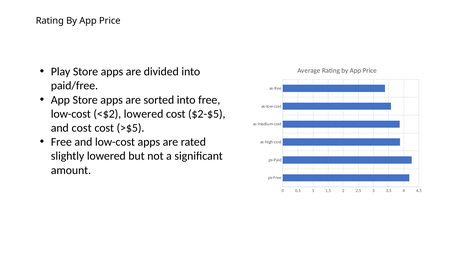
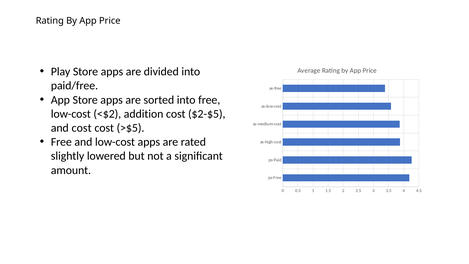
<$2 lowered: lowered -> addition (144, 114)
